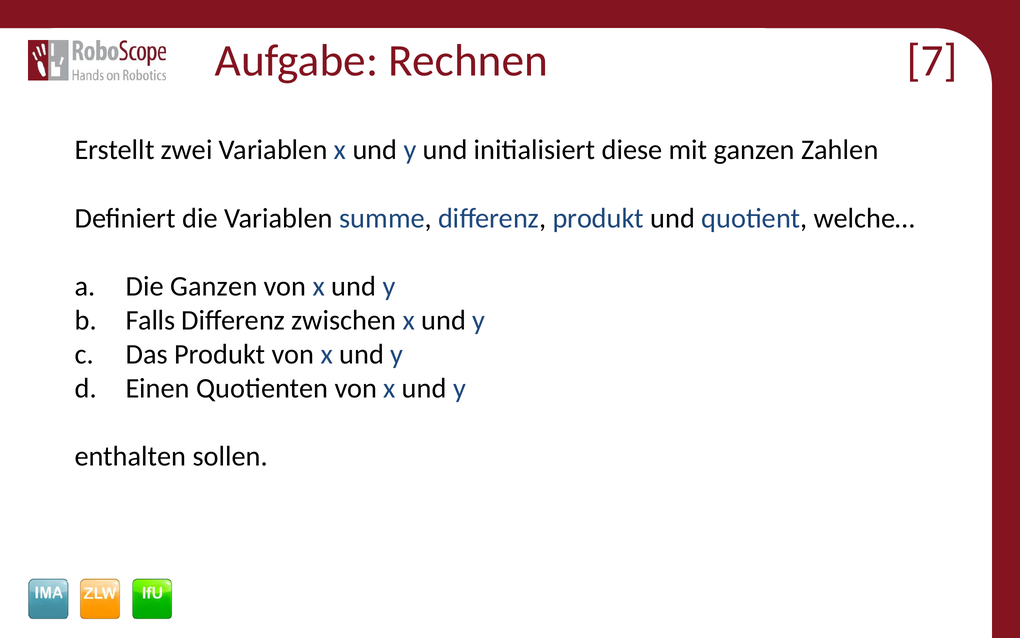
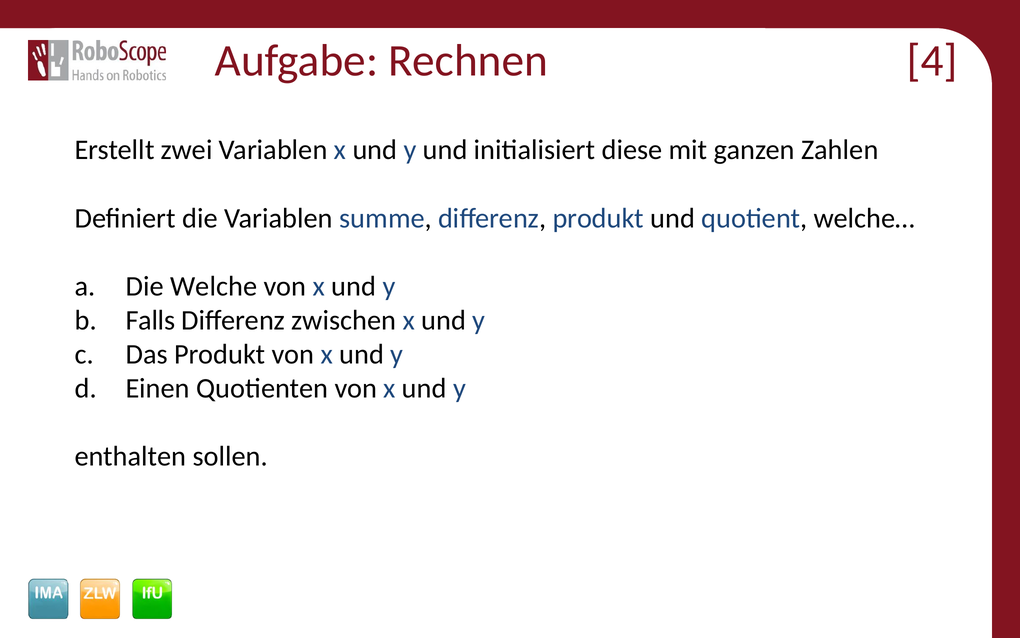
7: 7 -> 4 (932, 61)
Die Ganzen: Ganzen -> Welche (214, 286)
